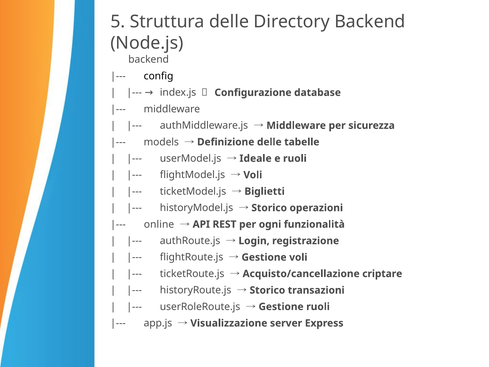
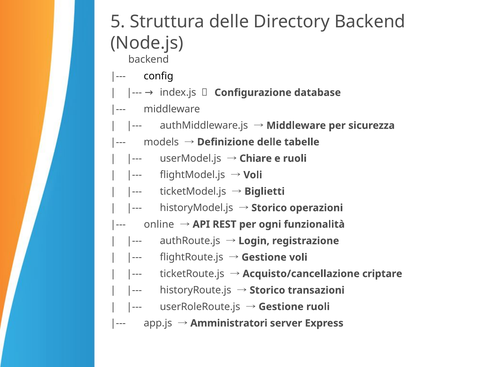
Ideale: Ideale -> Chiare (256, 158)
Visualizzazione: Visualizzazione -> Amministratori (229, 323)
